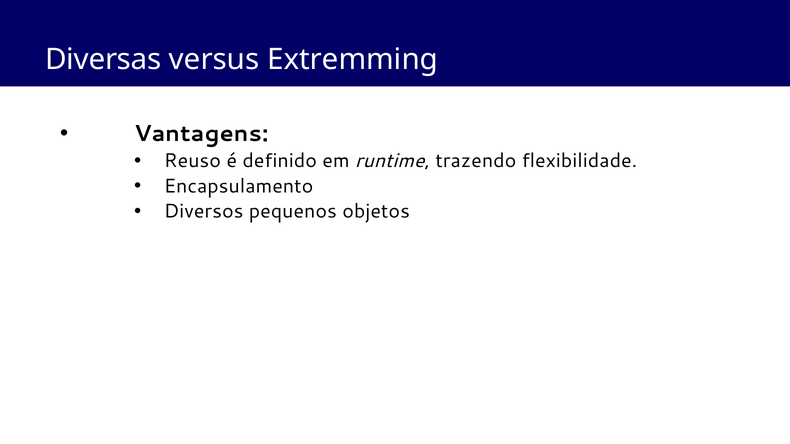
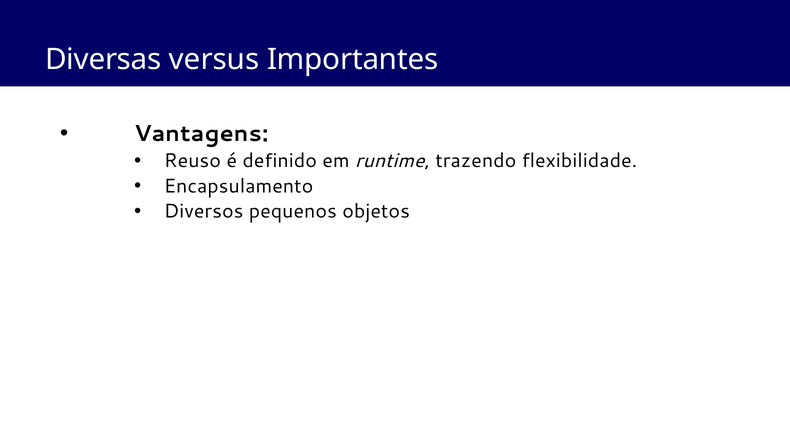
Extremming: Extremming -> Importantes (353, 60)
